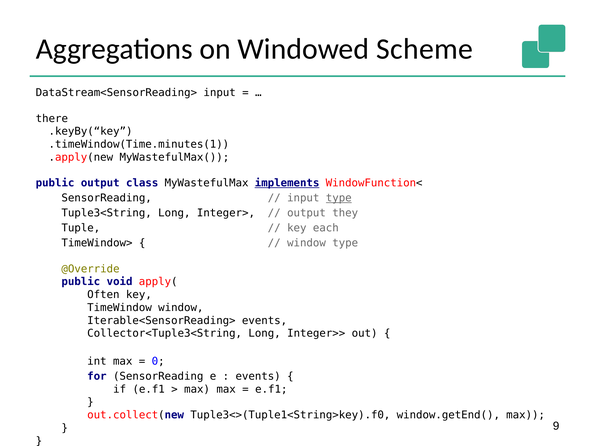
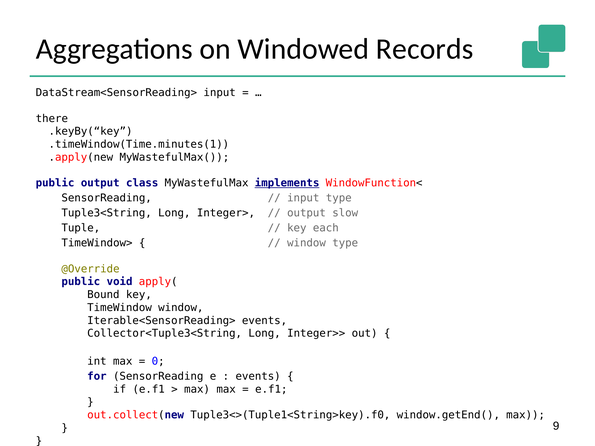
Scheme: Scheme -> Records (425, 49)
type underline: present -> none (339, 198)
they: they -> slow (345, 213)
Often: Often -> Bound (103, 295)
